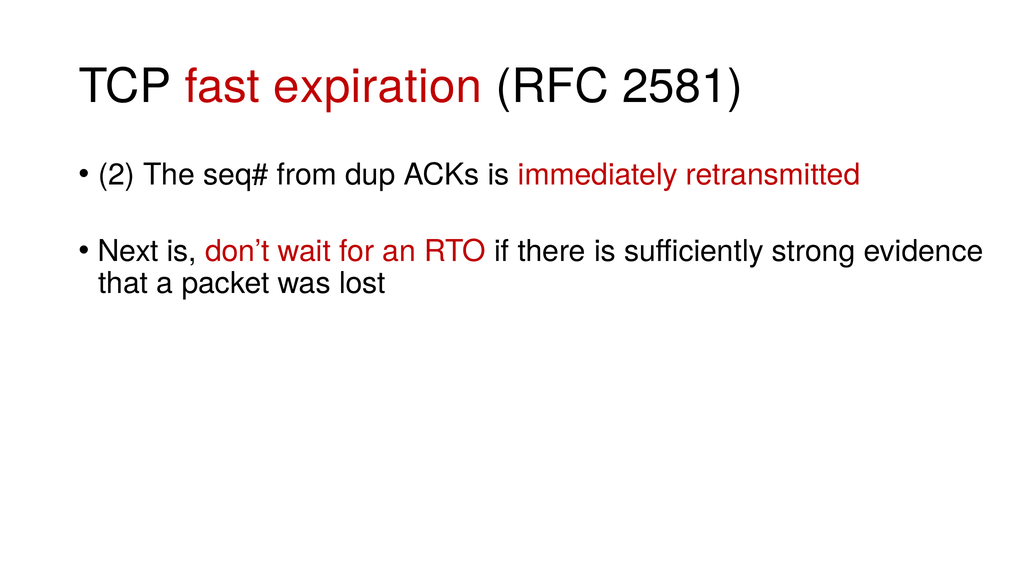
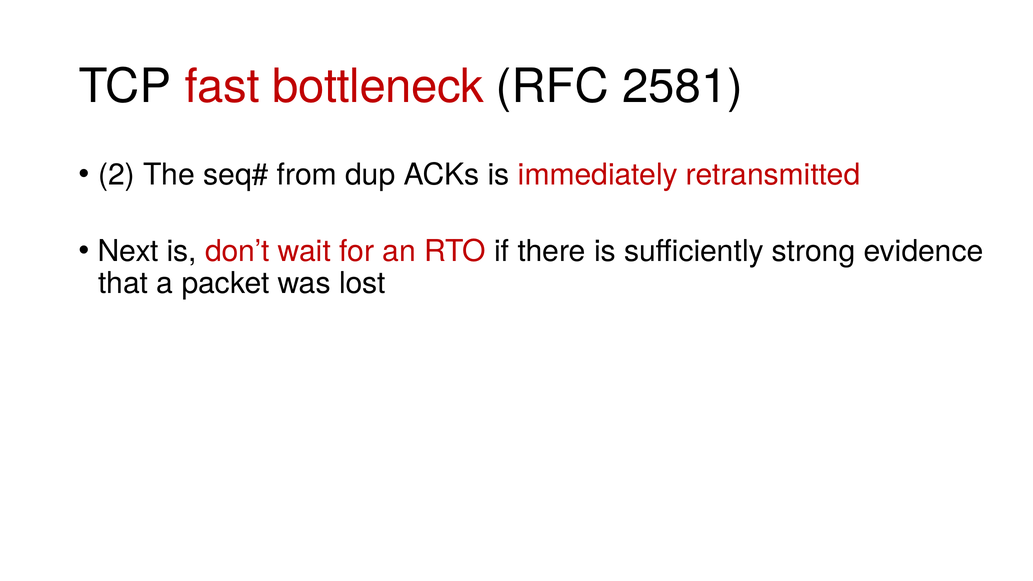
expiration: expiration -> bottleneck (378, 87)
